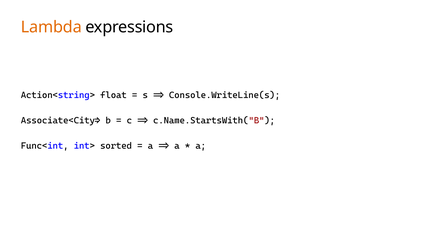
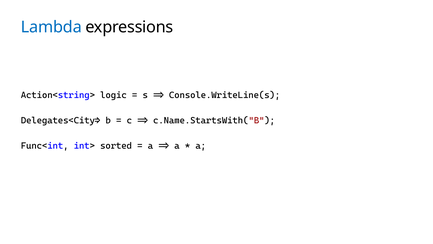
Lambda colour: orange -> blue (51, 27)
float: float -> logic (113, 95)
Associate<City>: Associate<City> -> Delegates<City> (61, 120)
